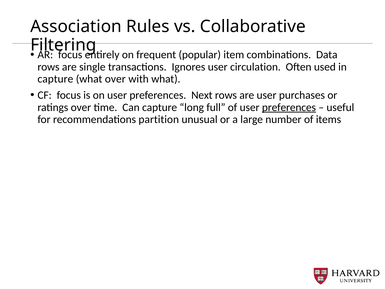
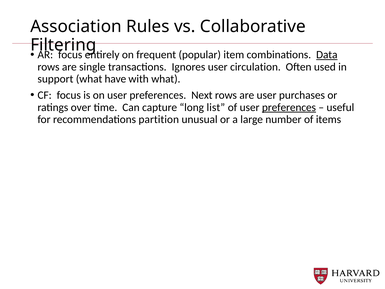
Data underline: none -> present (327, 55)
capture: capture -> support (55, 79)
what over: over -> have (115, 79)
full: full -> list (216, 107)
